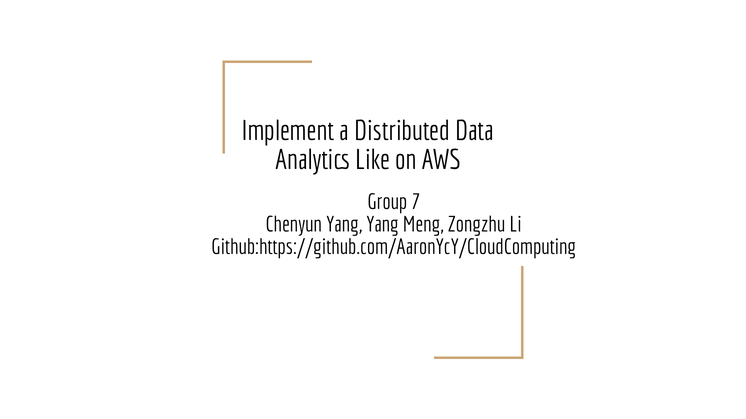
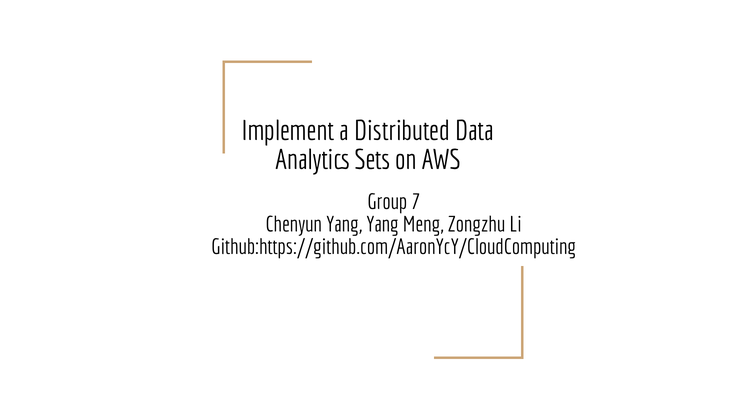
Like: Like -> Sets (373, 160)
